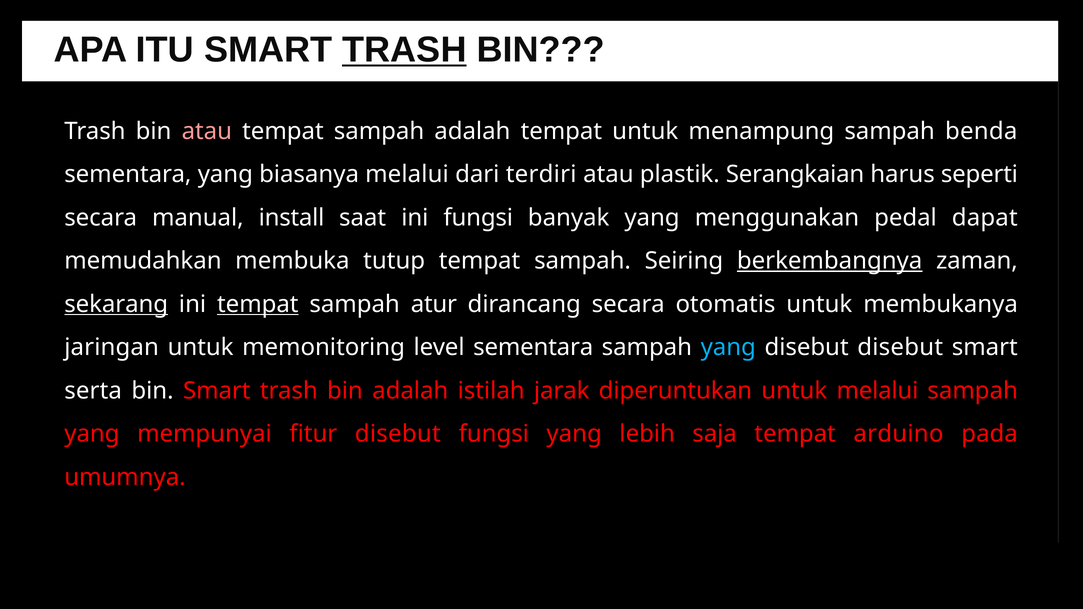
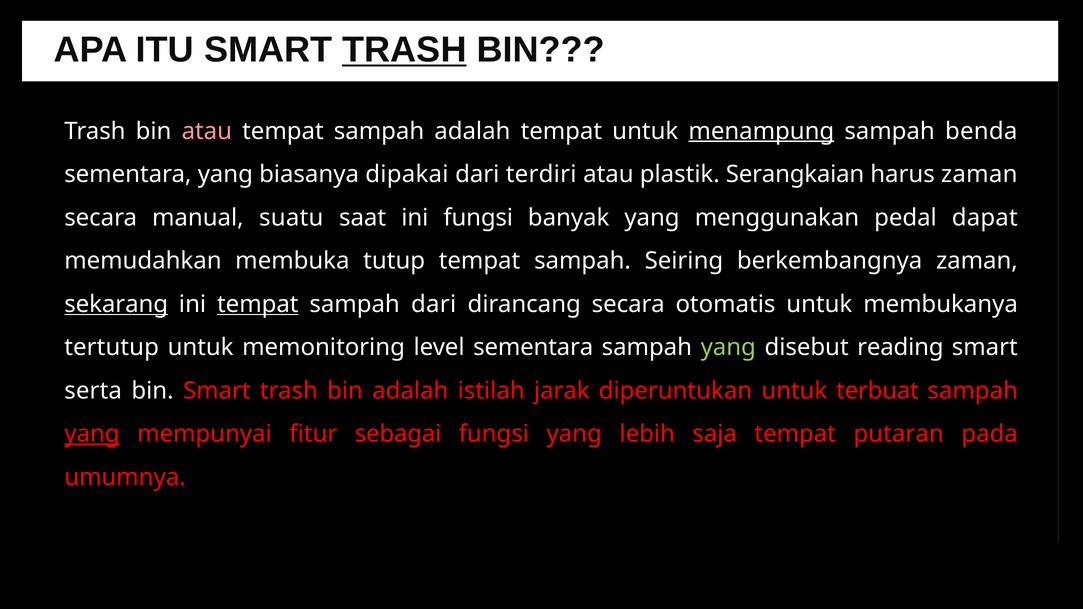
menampung underline: none -> present (761, 131)
biasanya melalui: melalui -> dipakai (407, 174)
harus seperti: seperti -> zaman (979, 174)
install: install -> suatu (291, 218)
berkembangnya underline: present -> none (830, 261)
sampah atur: atur -> dari (434, 304)
jaringan: jaringan -> tertutup (112, 348)
yang colour: light blue -> light green (728, 348)
disebut disebut: disebut -> reading (900, 348)
untuk melalui: melalui -> terbuat (877, 391)
yang underline: none -> present (92, 434)
fitur disebut: disebut -> sebagai (398, 434)
arduino: arduino -> putaran (899, 434)
